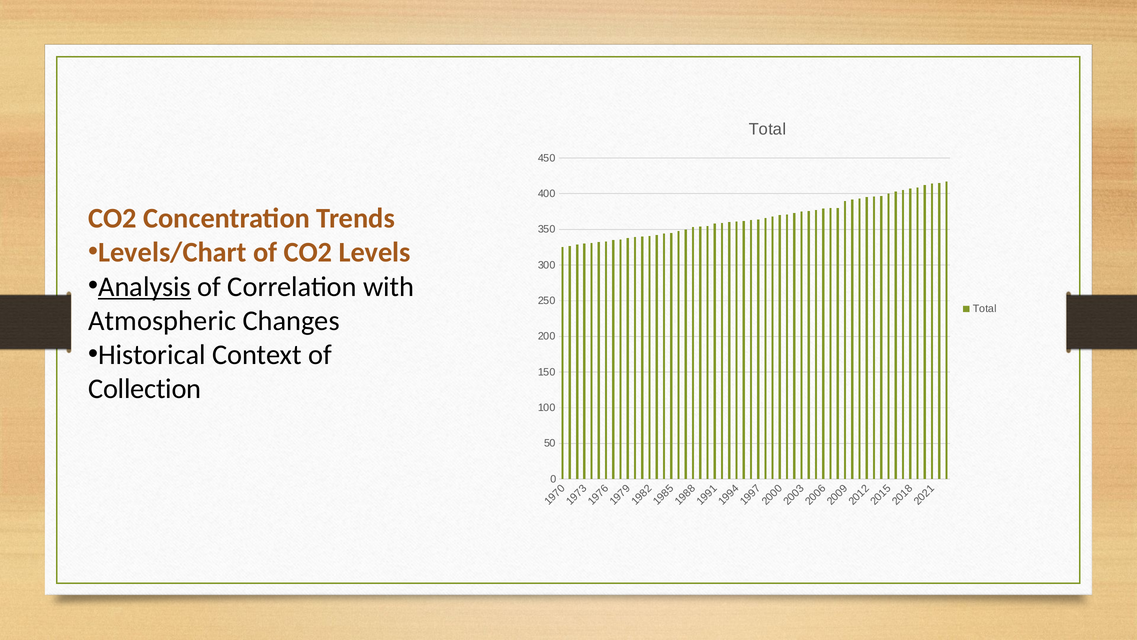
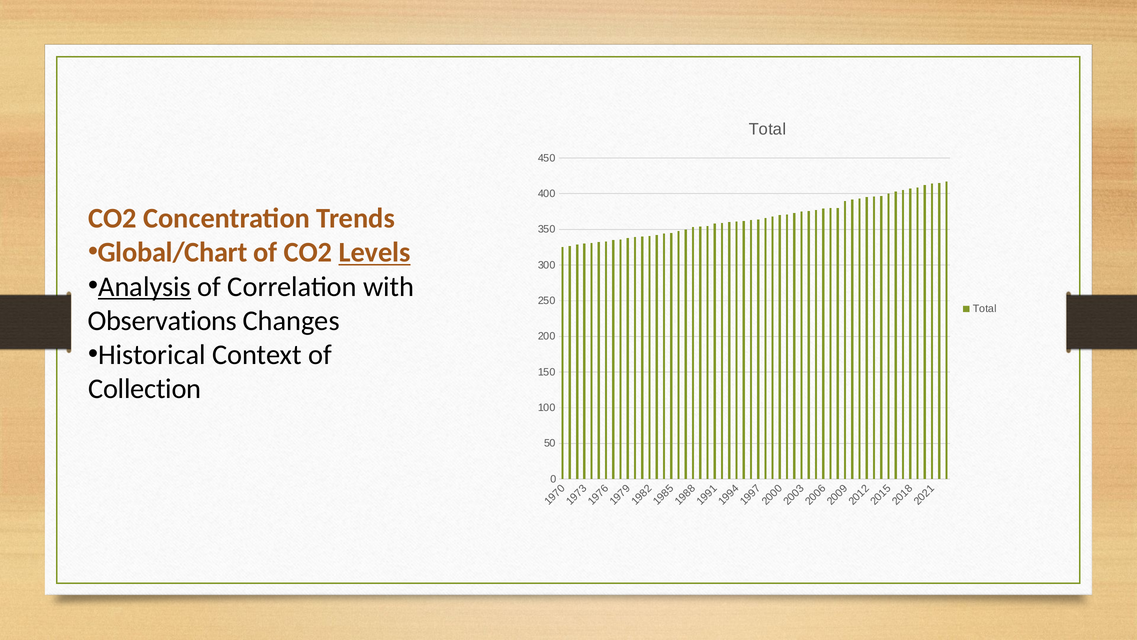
Levels/Chart: Levels/Chart -> Global/Chart (173, 252)
Levels underline: none -> present (375, 252)
Atmospheric: Atmospheric -> Observations (162, 321)
